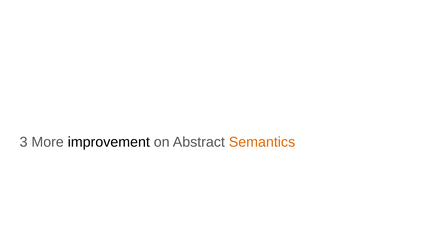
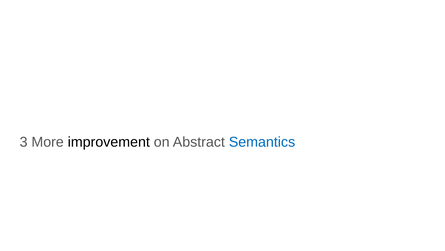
Semantics colour: orange -> blue (262, 142)
